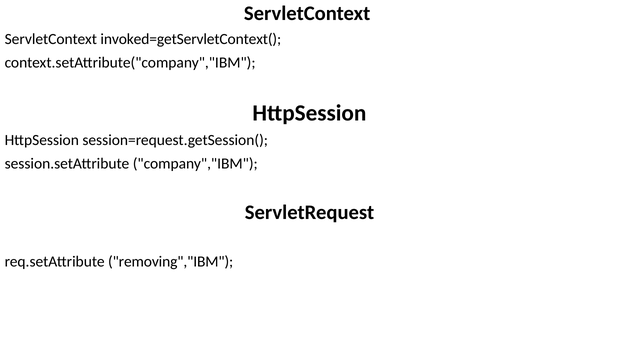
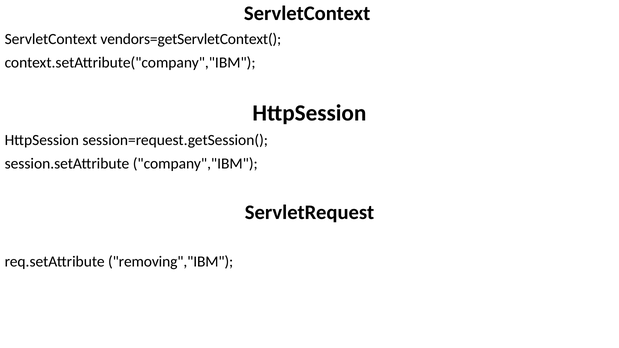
invoked=getServletContext(: invoked=getServletContext( -> vendors=getServletContext( (191, 39)
